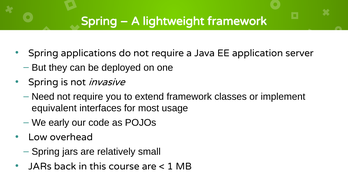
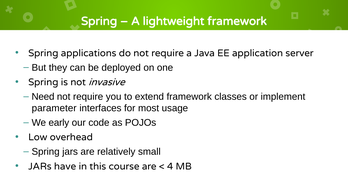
equivalent: equivalent -> parameter (54, 108)
back: back -> have (65, 166)
1: 1 -> 4 (170, 166)
